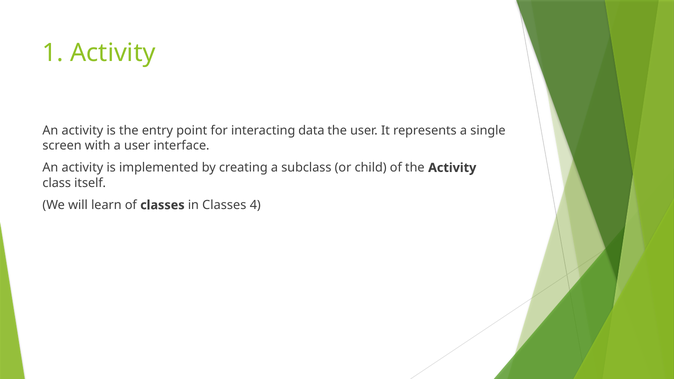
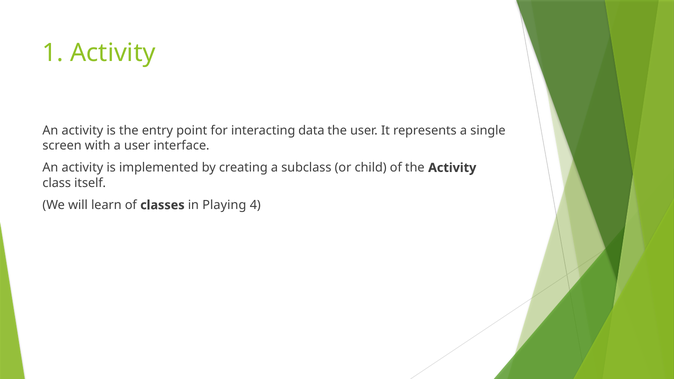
in Classes: Classes -> Playing (224, 205)
